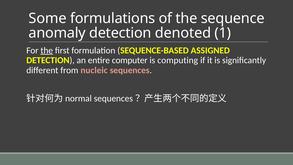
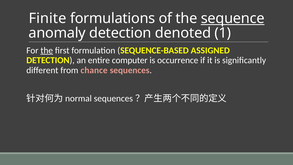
Some: Some -> Finite (48, 18)
sequence underline: none -> present (233, 18)
computing: computing -> occurrence (178, 60)
nucleic: nucleic -> chance (94, 70)
